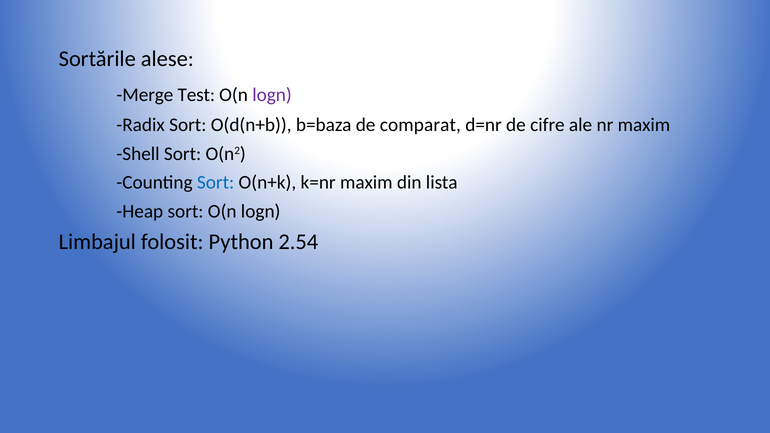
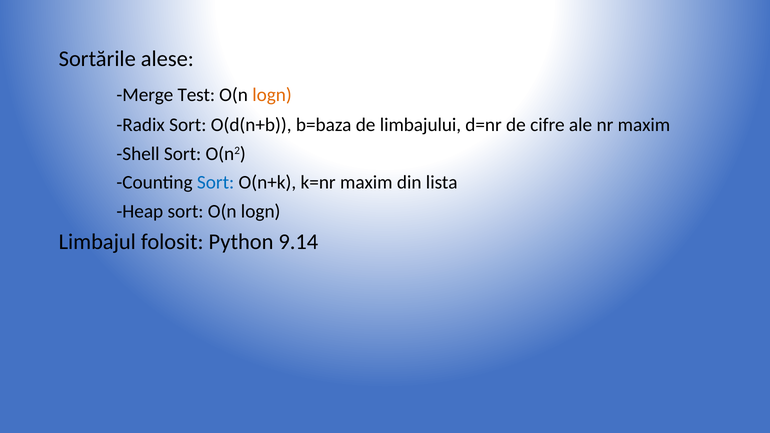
logn colour: purple -> orange (272, 95)
comparat: comparat -> limbajului (420, 125)
2.54: 2.54 -> 9.14 (298, 242)
